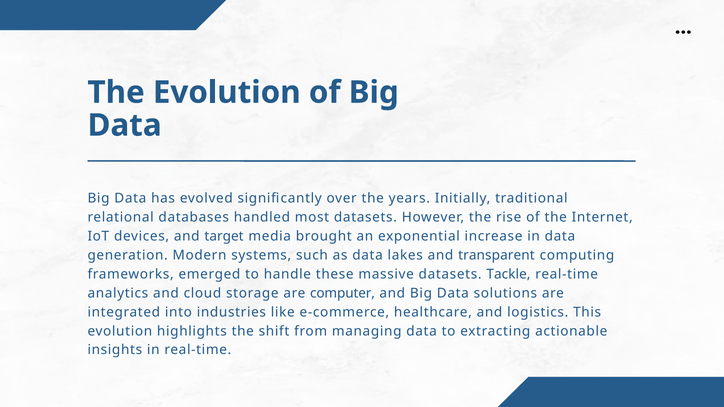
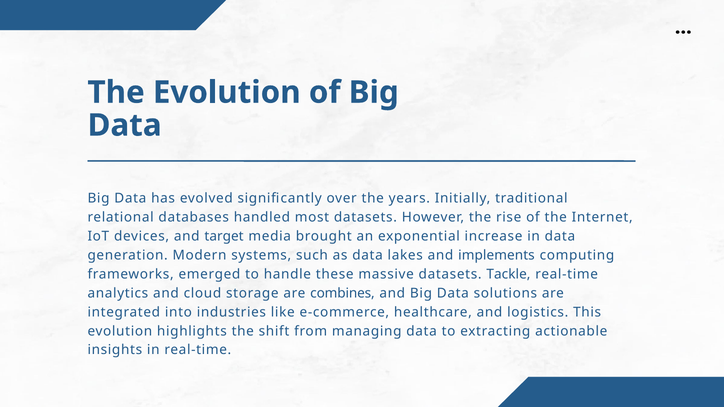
transparent: transparent -> implements (496, 255)
computer: computer -> combines (342, 293)
